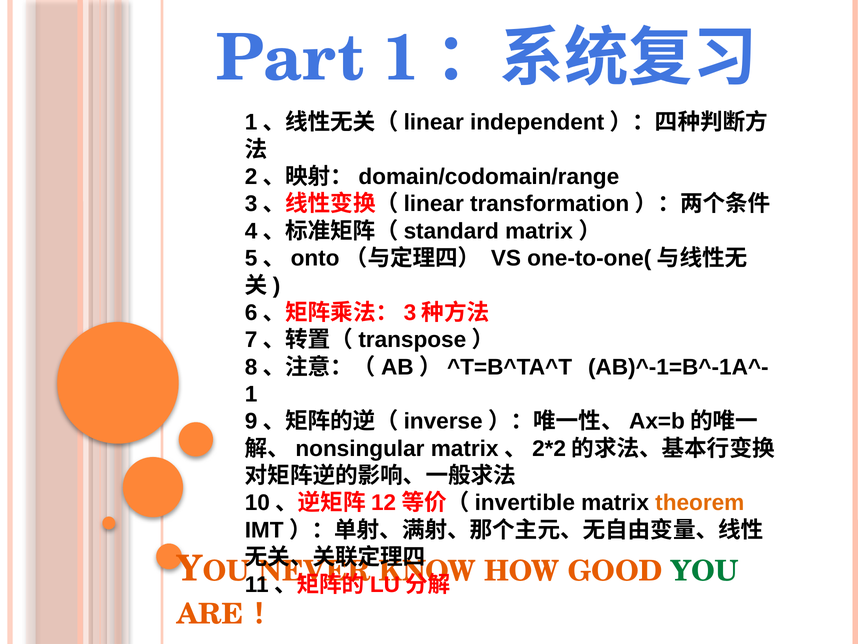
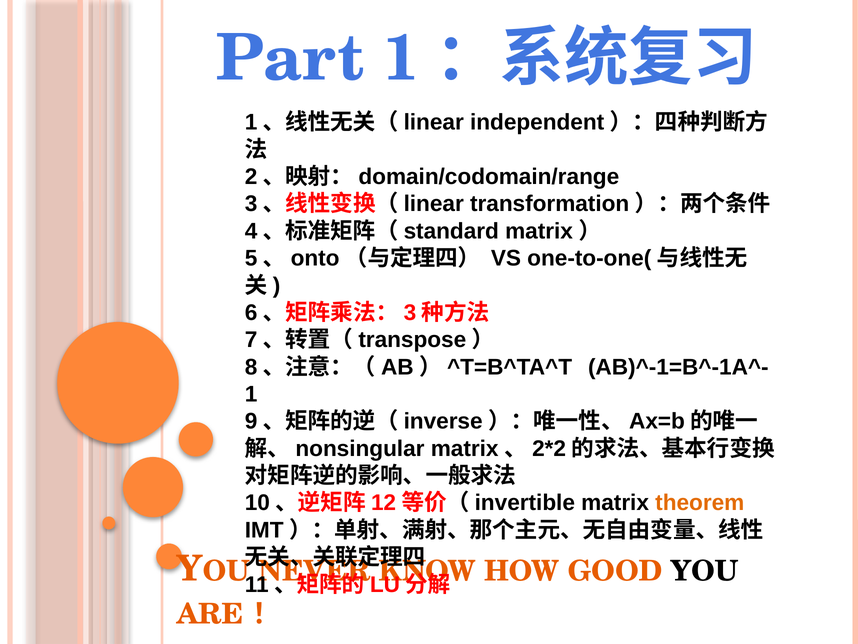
YOU colour: green -> black (705, 571)
